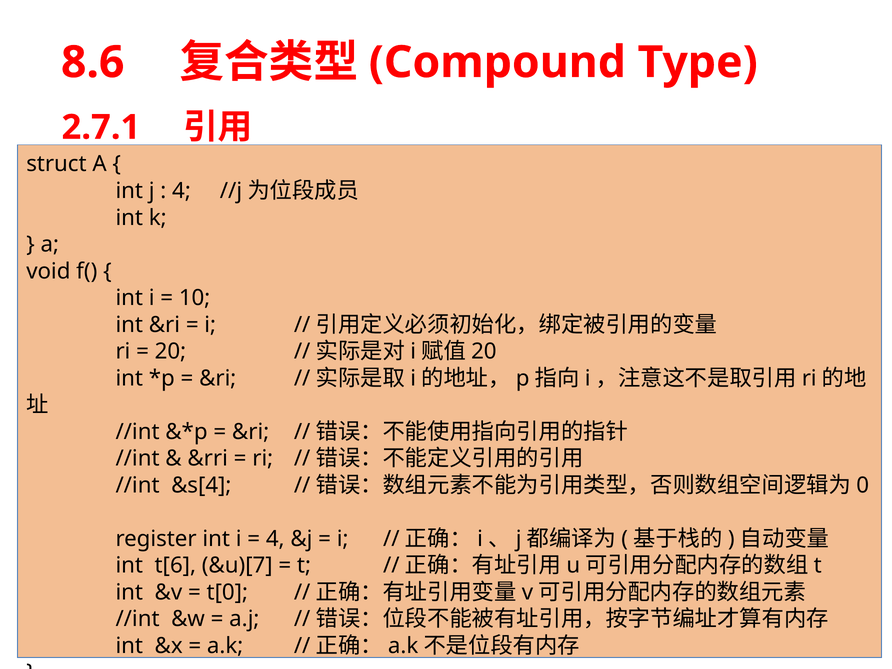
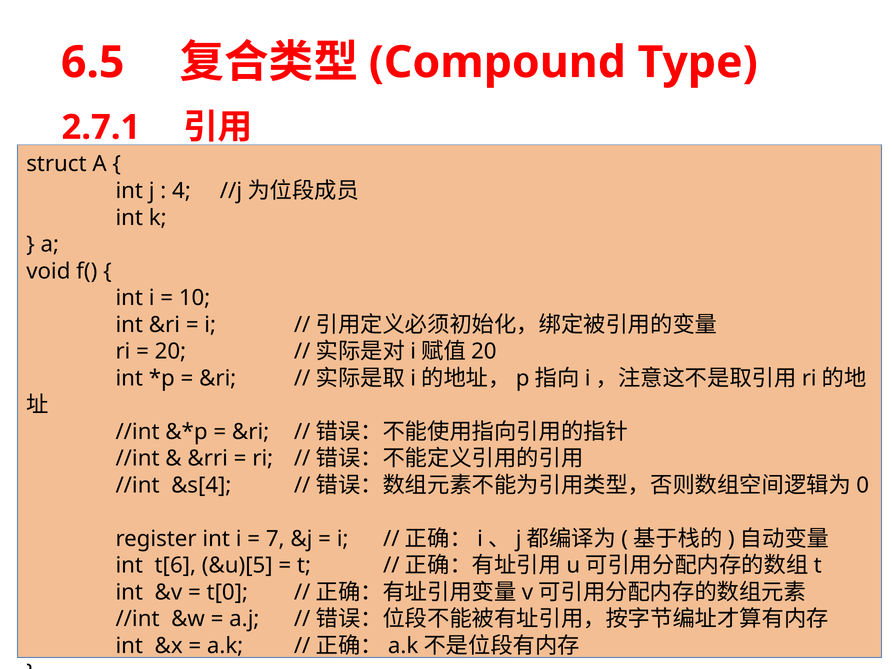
8.6: 8.6 -> 6.5 (93, 62)
4: 4 -> 7 (275, 539)
&u)[7: &u)[7 -> &u)[5 (237, 566)
